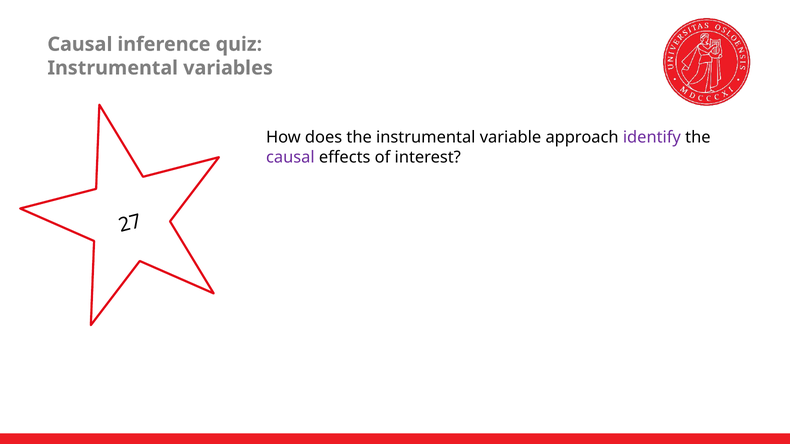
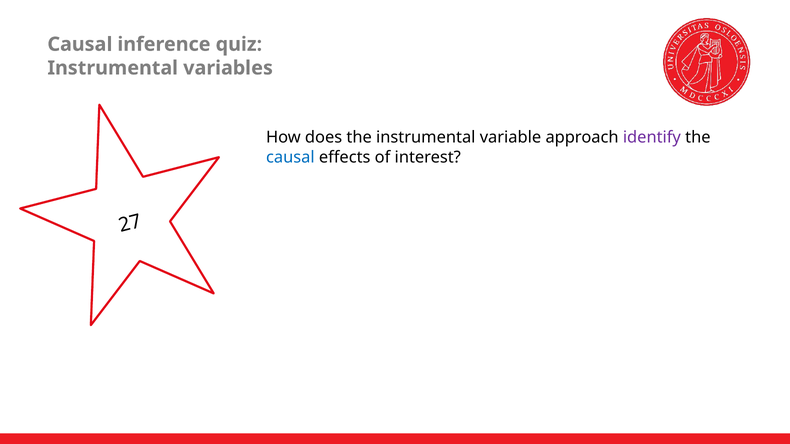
causal colour: purple -> blue (290, 157)
